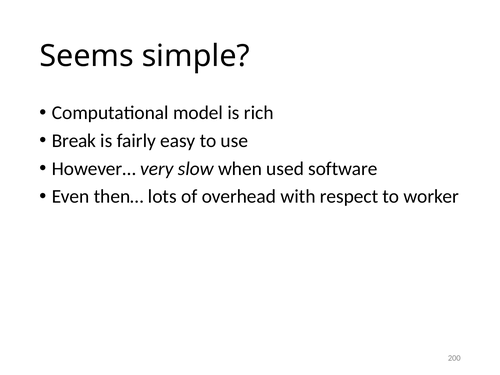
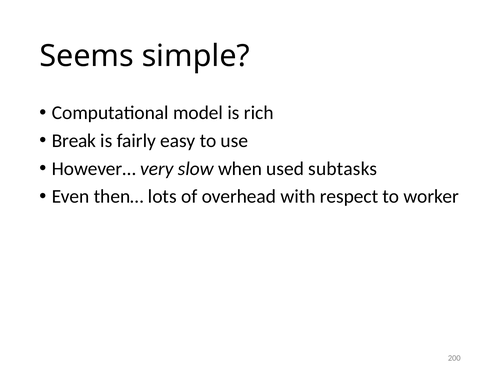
software: software -> subtasks (343, 169)
